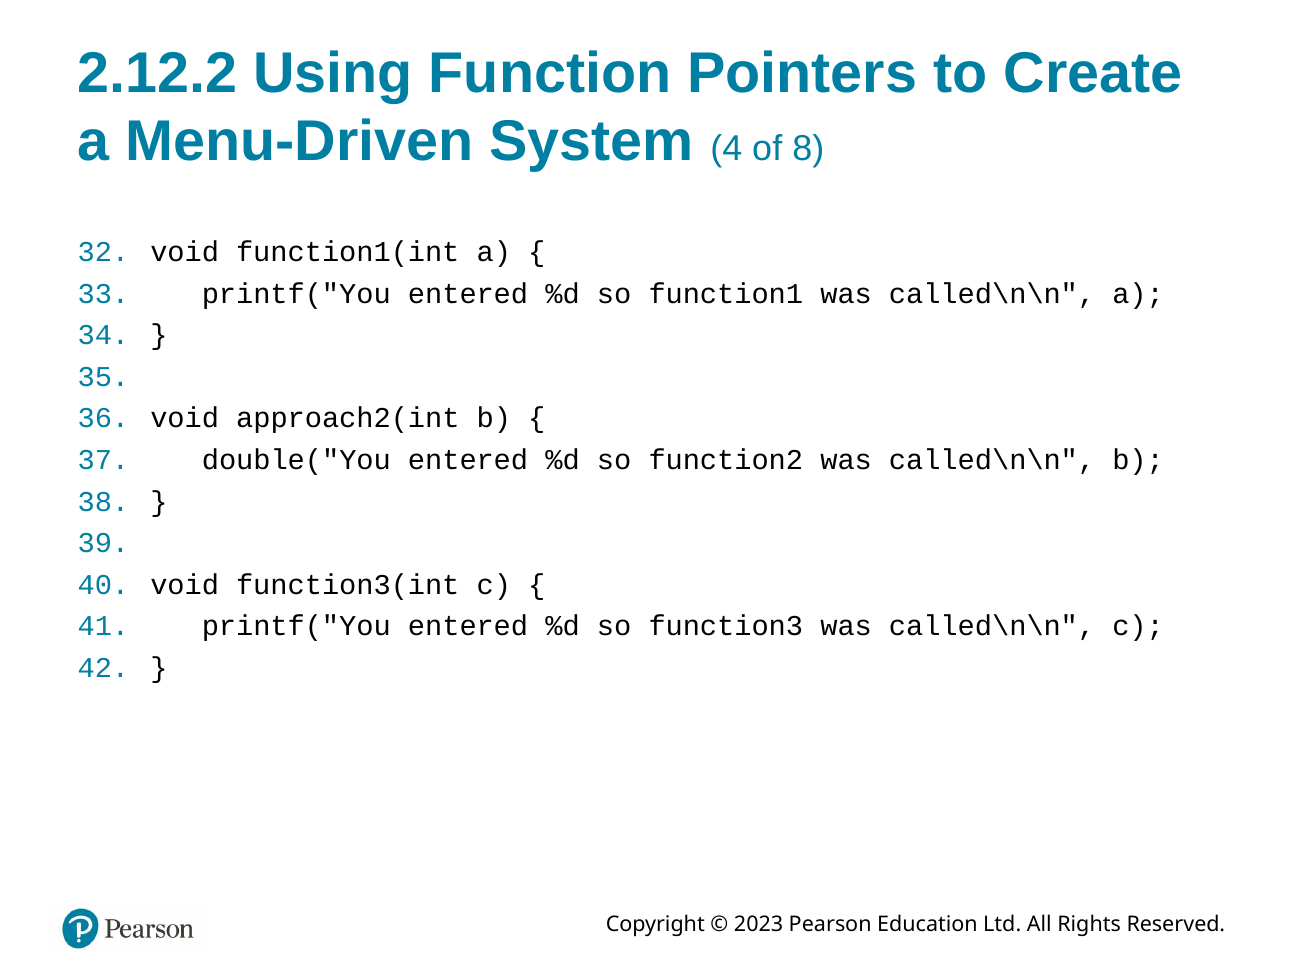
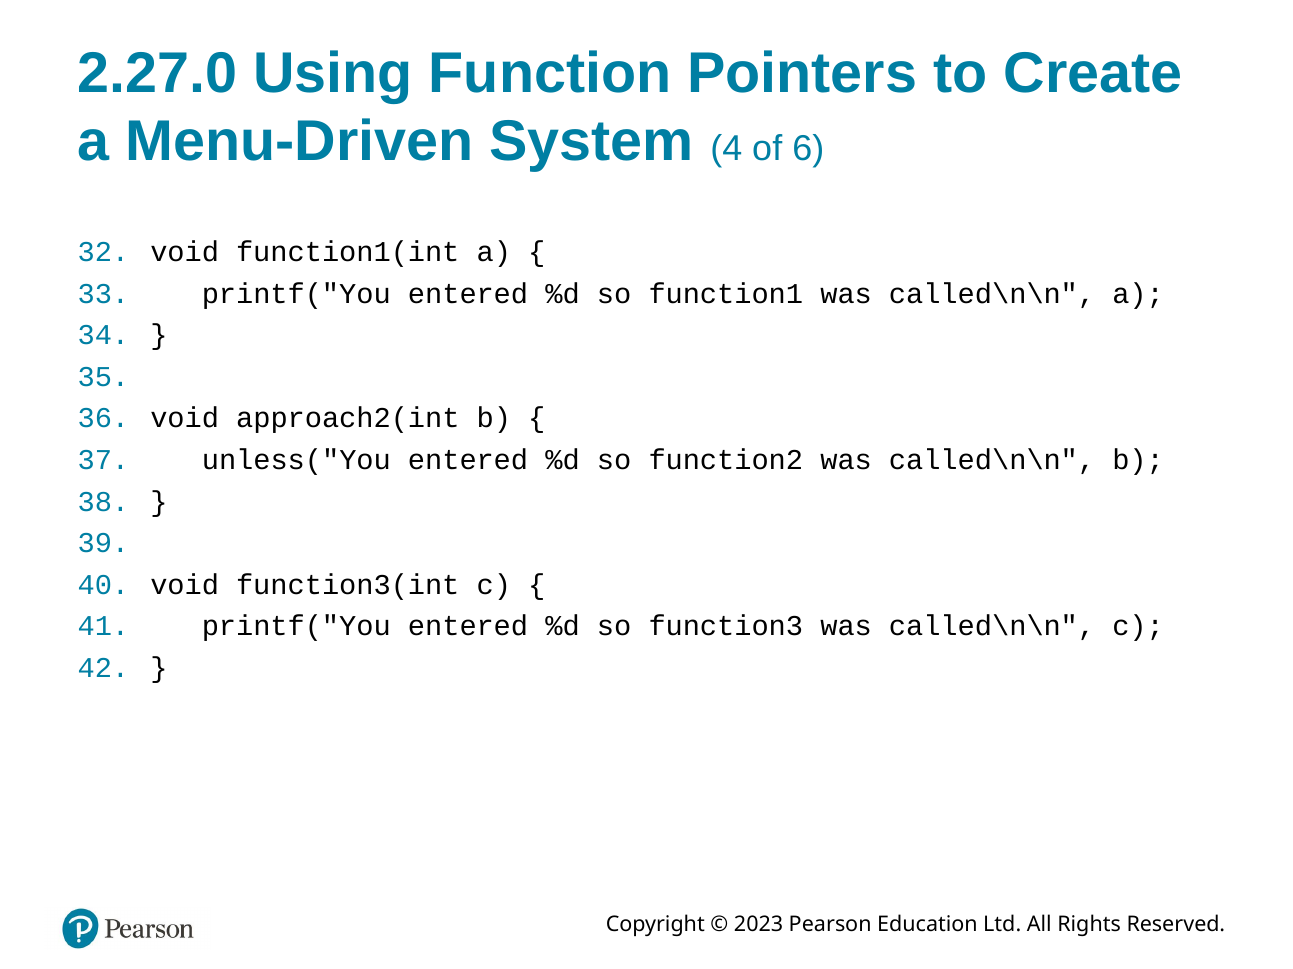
2.12.2: 2.12.2 -> 2.27.0 (157, 73)
8: 8 -> 6 (808, 149)
double("You: double("You -> unless("You (296, 460)
